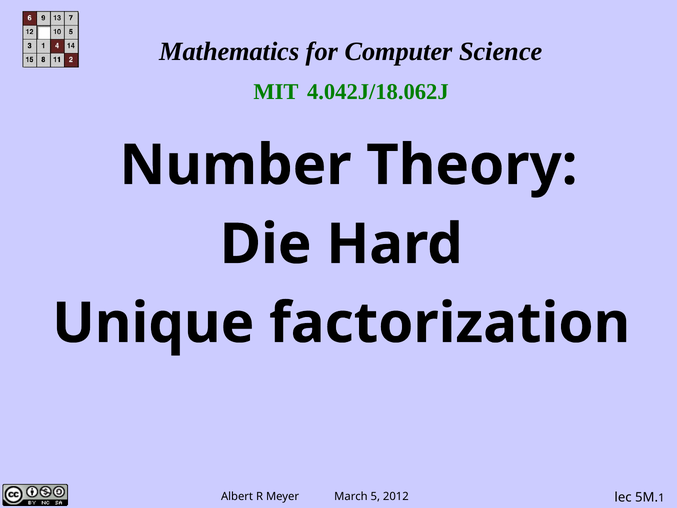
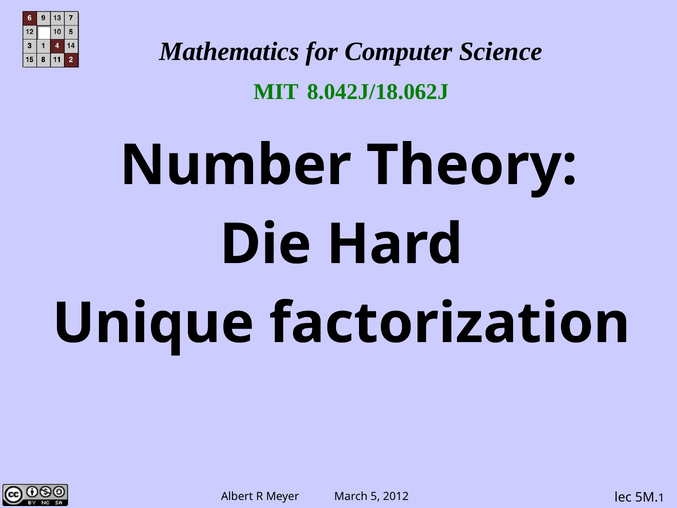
4.042J/18.062J: 4.042J/18.062J -> 8.042J/18.062J (378, 92)
